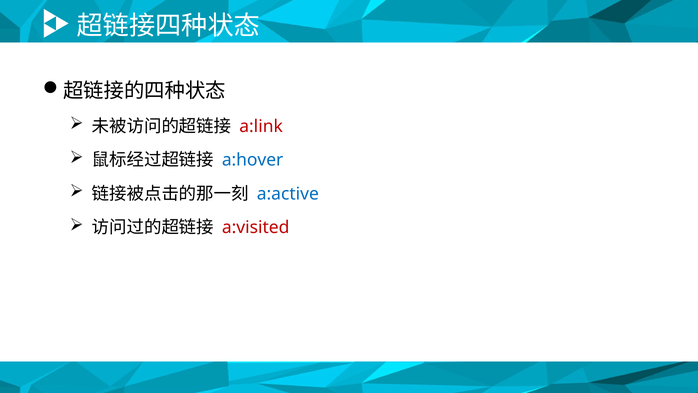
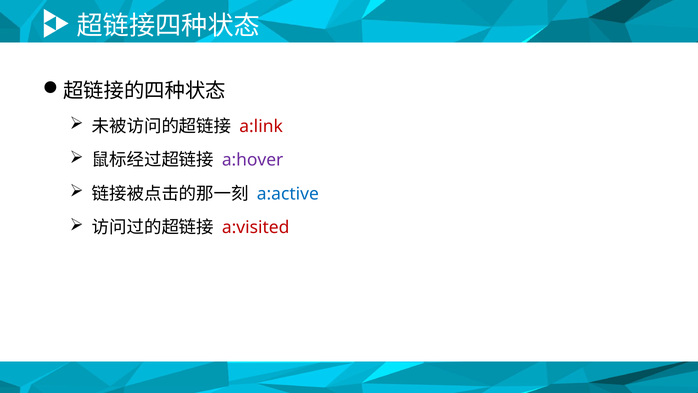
a:hover colour: blue -> purple (253, 160)
